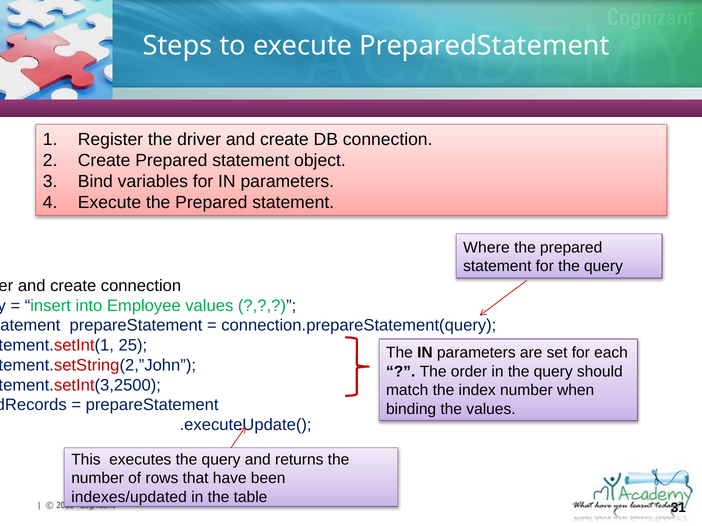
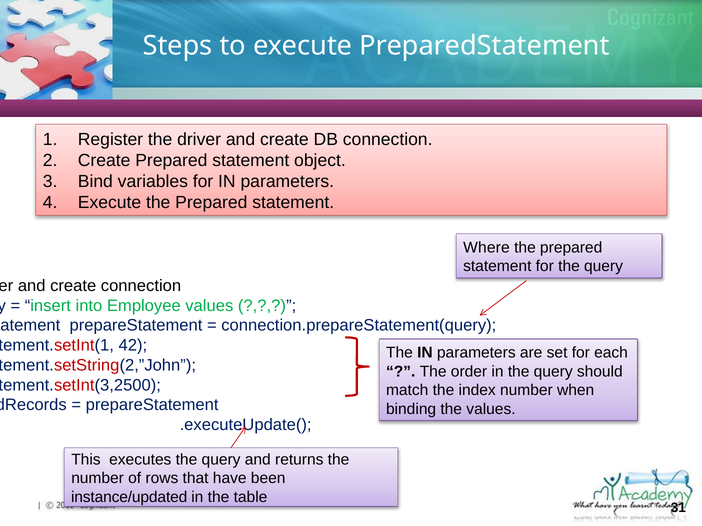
25: 25 -> 42 (133, 346)
indexes/updated: indexes/updated -> instance/updated (129, 497)
